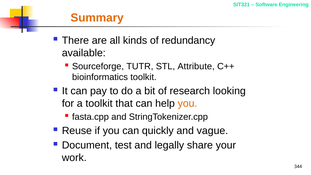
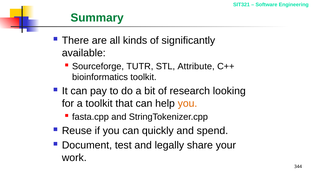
Summary colour: orange -> green (97, 18)
redundancy: redundancy -> significantly (188, 40)
vague: vague -> spend (212, 131)
